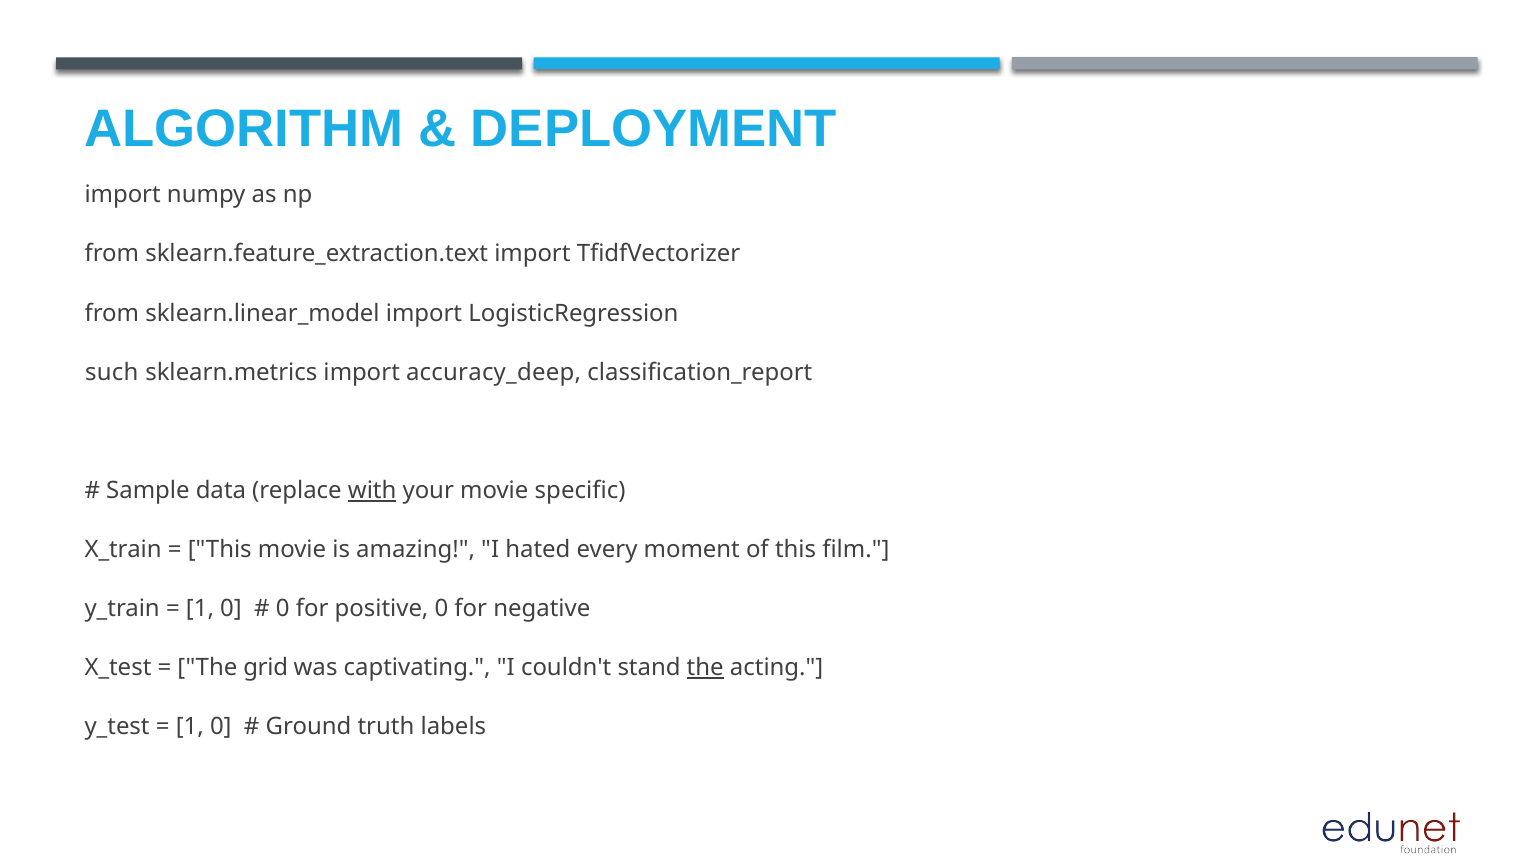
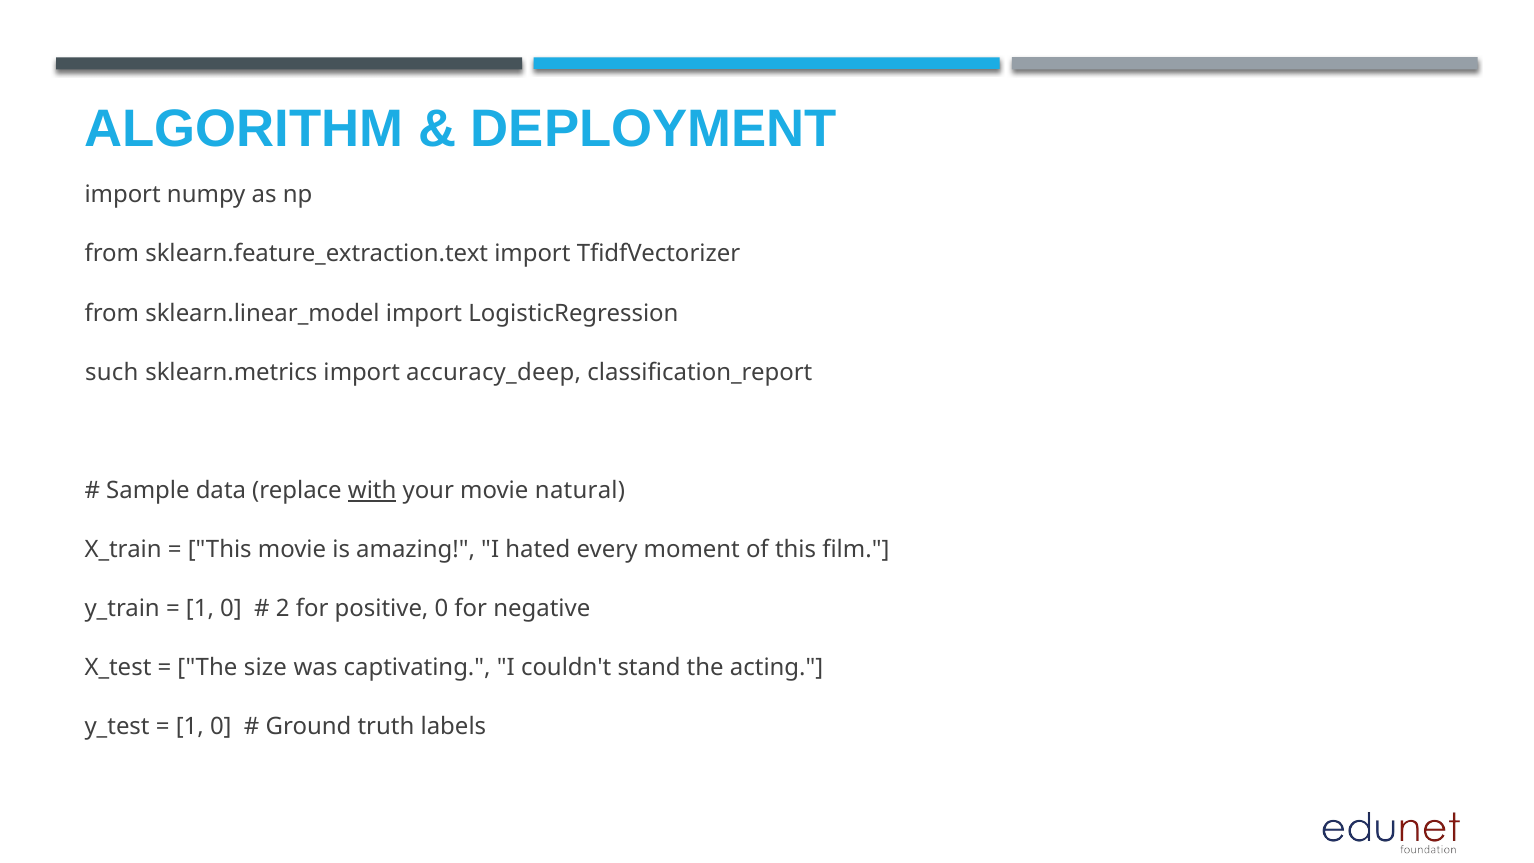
specific: specific -> natural (580, 490)
0: 0 -> 2 (283, 609)
grid: grid -> size (265, 668)
the underline: present -> none (705, 668)
